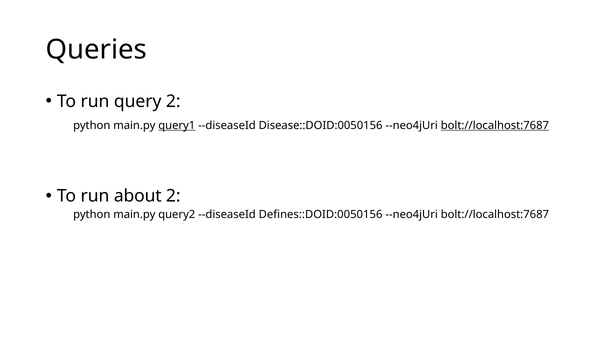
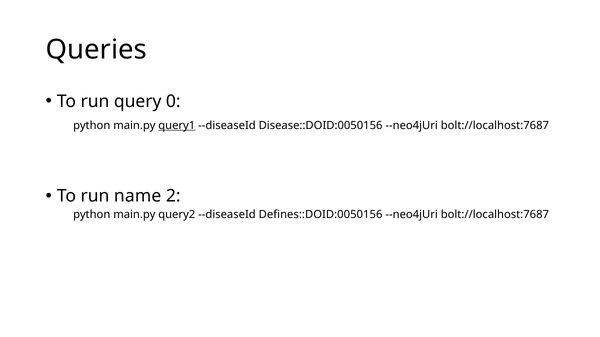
query 2: 2 -> 0 (173, 101)
bolt://localhost:7687 underline: present -> none (495, 126)
about: about -> name (138, 196)
